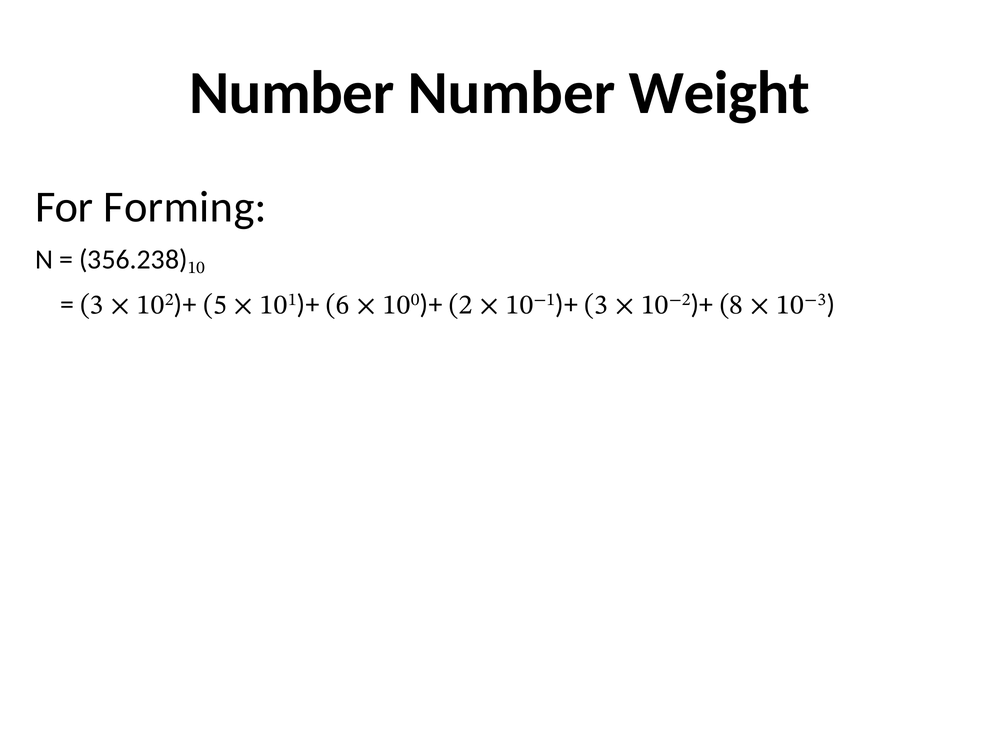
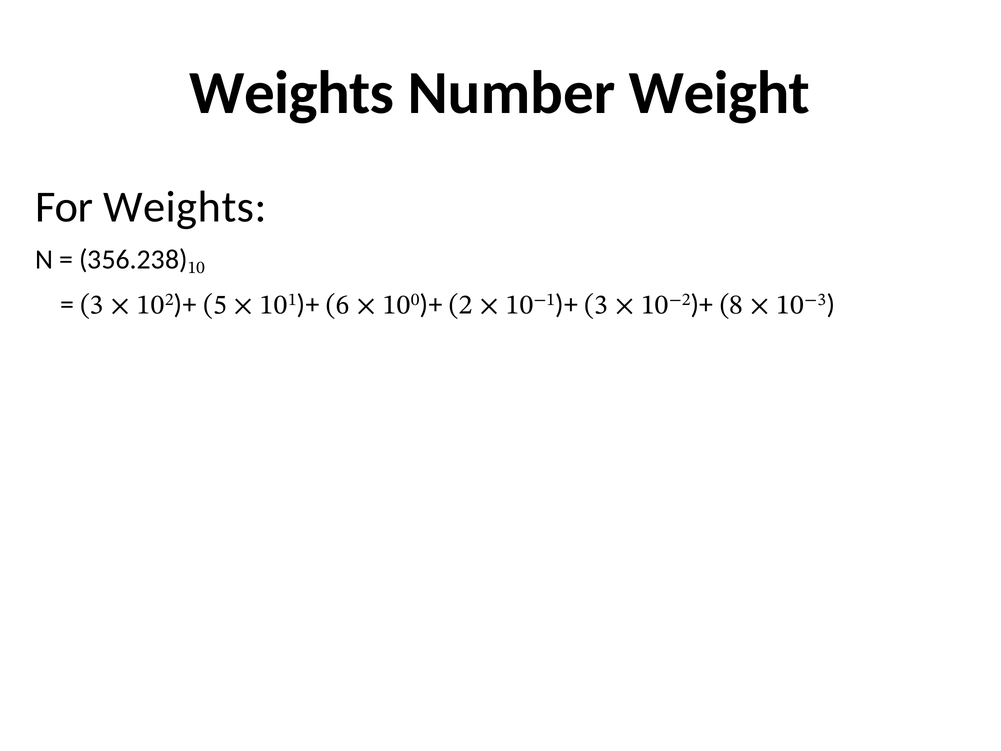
Number: Number -> Weights (292, 93)
For Forming: Forming -> Weights (185, 207)
